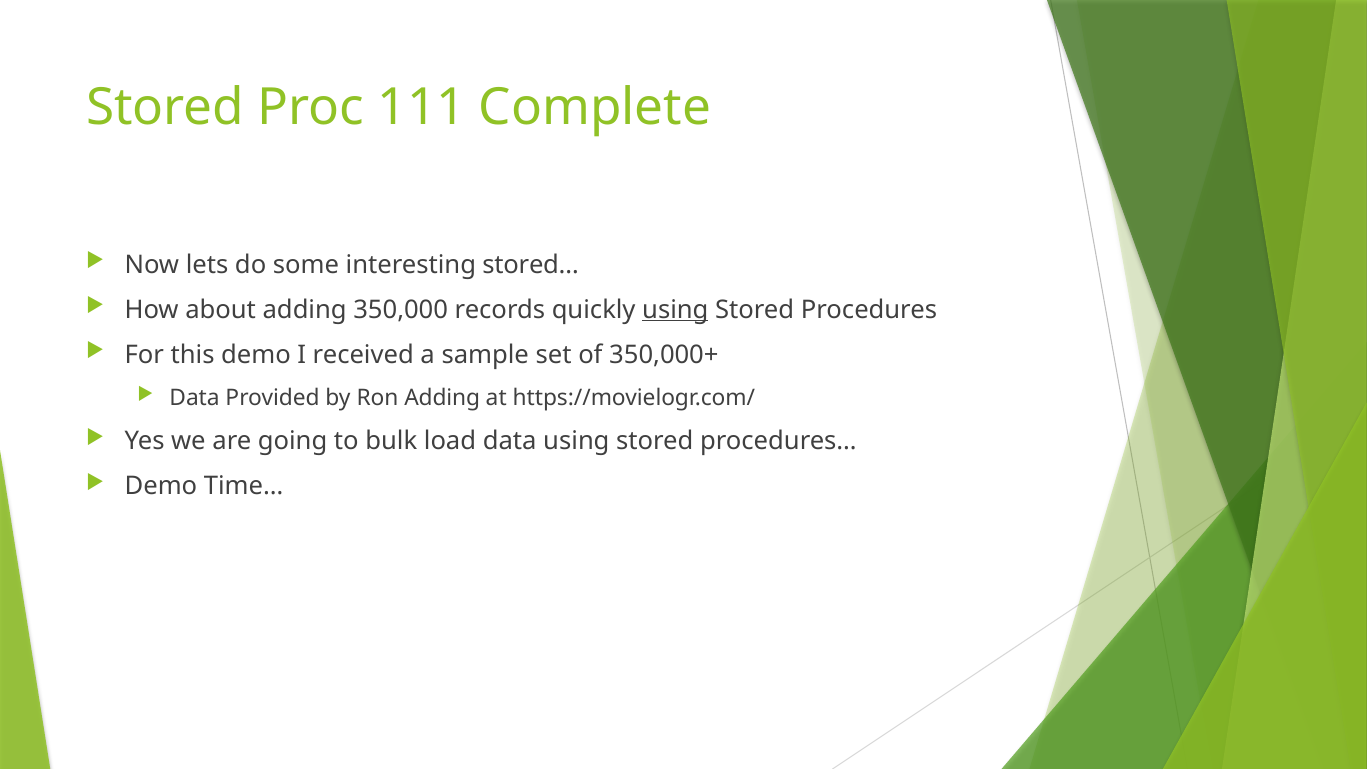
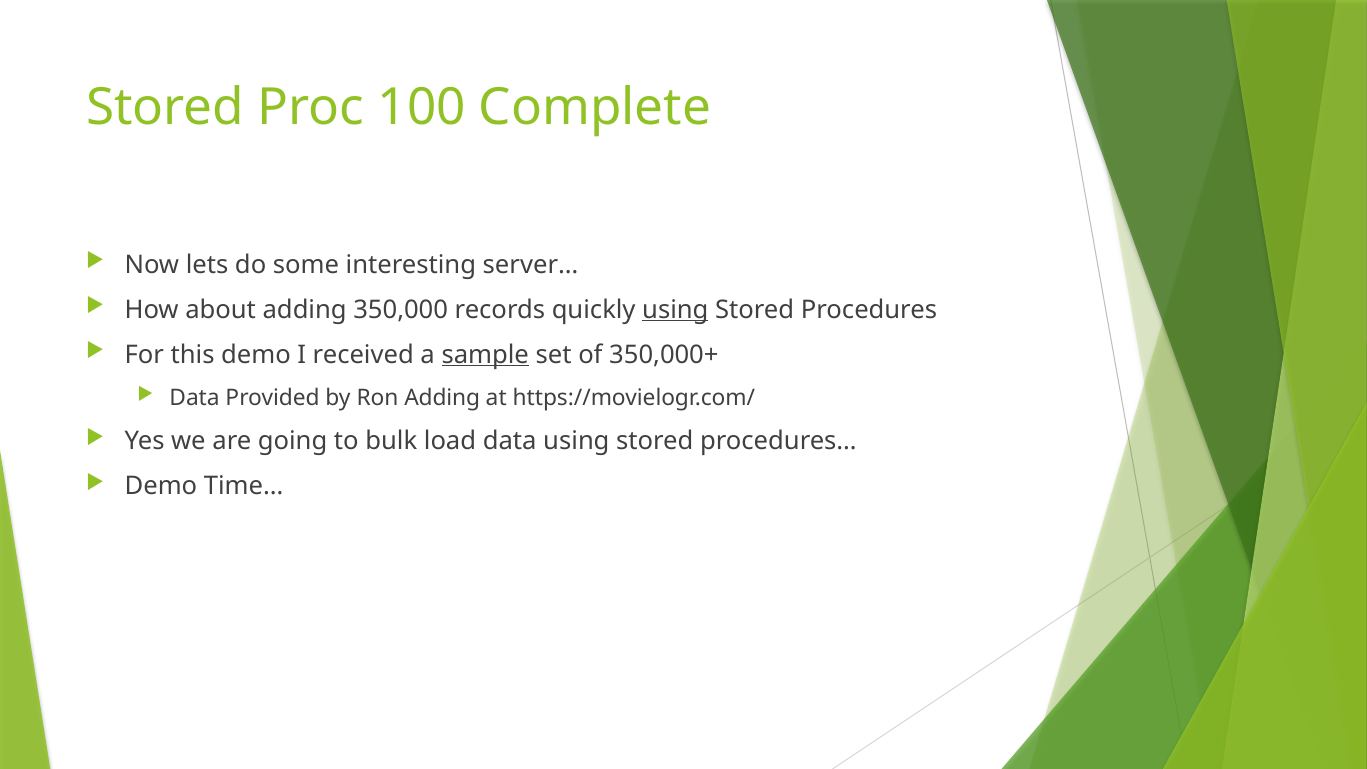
111: 111 -> 100 (422, 108)
stored…: stored… -> server… (531, 265)
sample underline: none -> present (485, 355)
